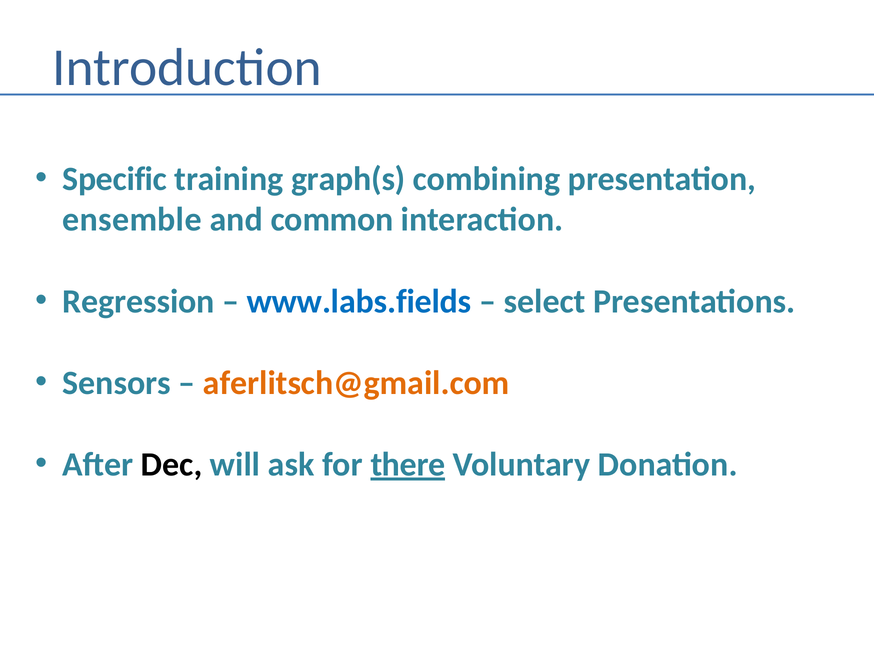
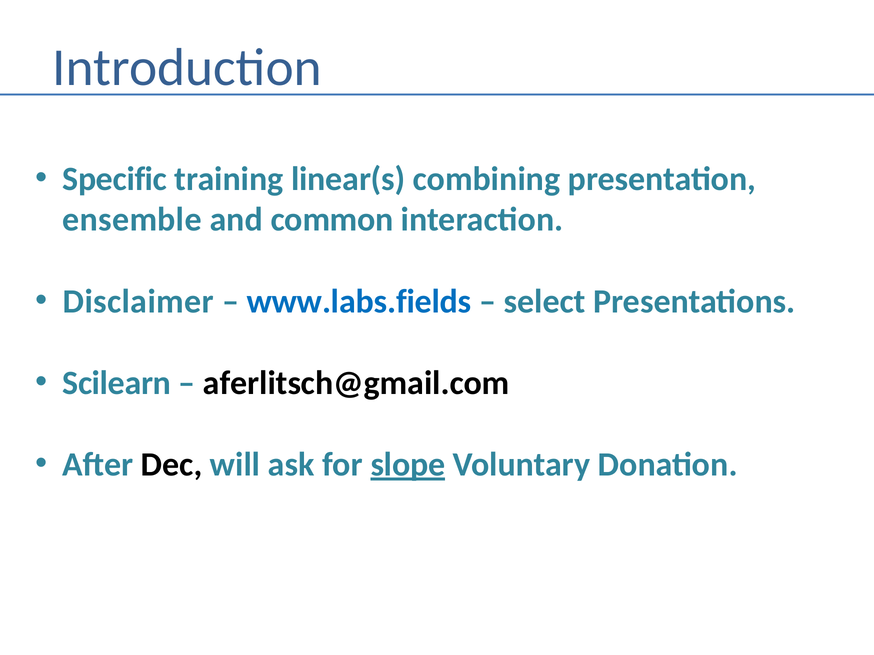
graph(s: graph(s -> linear(s (348, 179)
Regression: Regression -> Disclaimer (138, 302)
Sensors: Sensors -> Scilearn (117, 383)
aferlitsch@gmail.com colour: orange -> black (356, 383)
there: there -> slope (408, 465)
